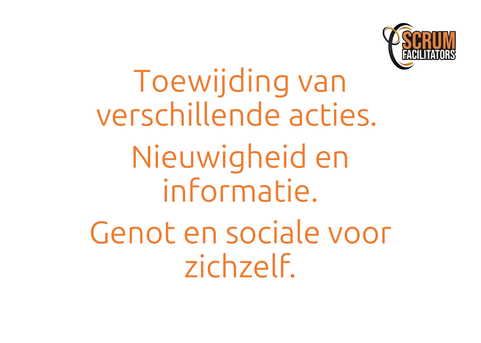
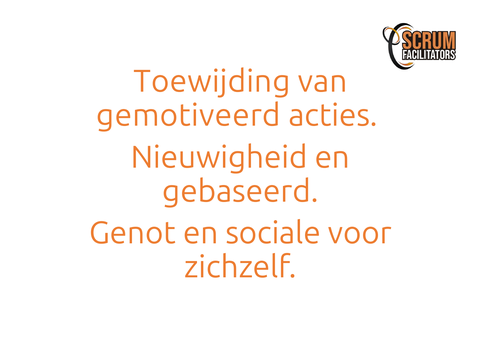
verschillende: verschillende -> gemotiveerd (188, 116)
informatie: informatie -> gebaseerd (240, 191)
